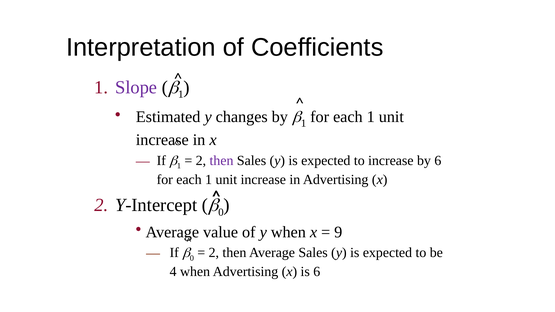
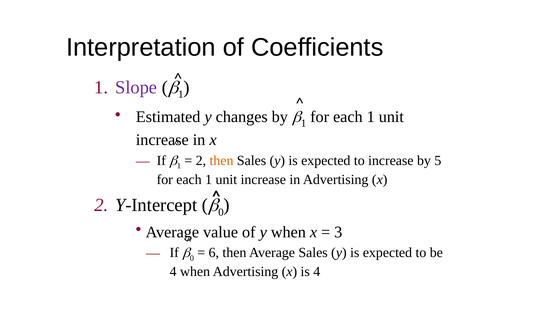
then colour: purple -> orange (221, 161)
by 6: 6 -> 5 (438, 161)
9: 9 -> 3 (338, 232)
2: 2 -> 6 (214, 253)
is 6: 6 -> 4 (317, 272)
